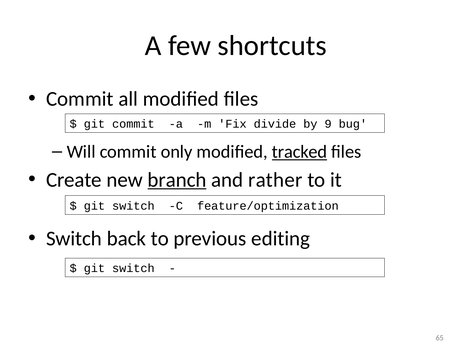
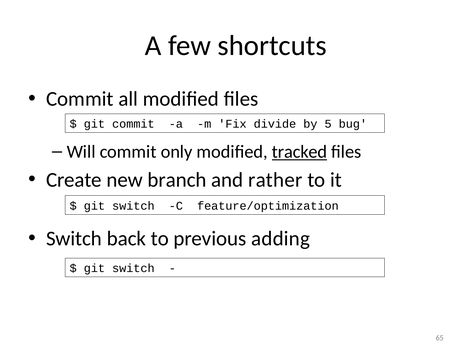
9: 9 -> 5 (328, 124)
branch underline: present -> none (177, 180)
editing: editing -> adding (281, 239)
